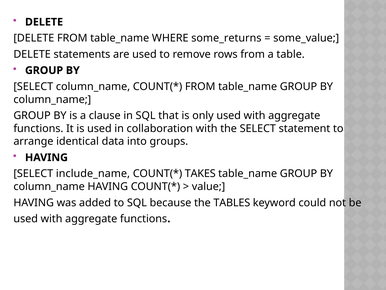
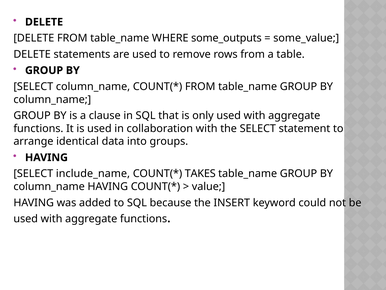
some_returns: some_returns -> some_outputs (226, 38)
TABLES: TABLES -> INSERT (232, 202)
